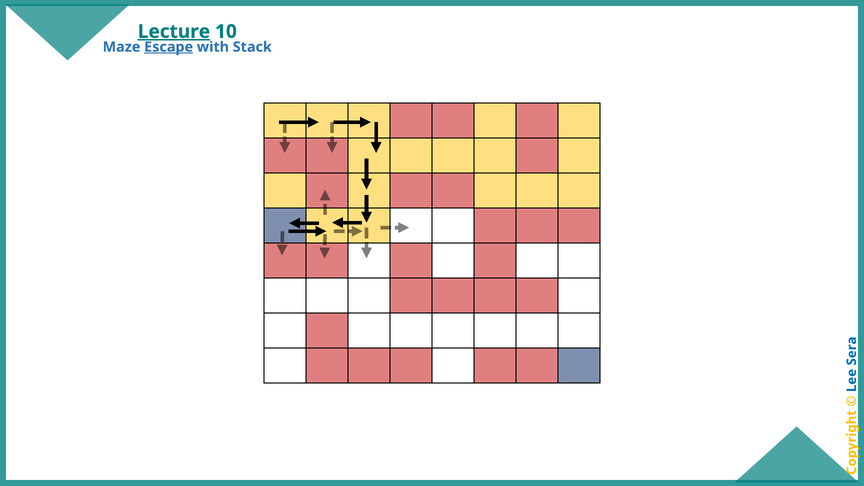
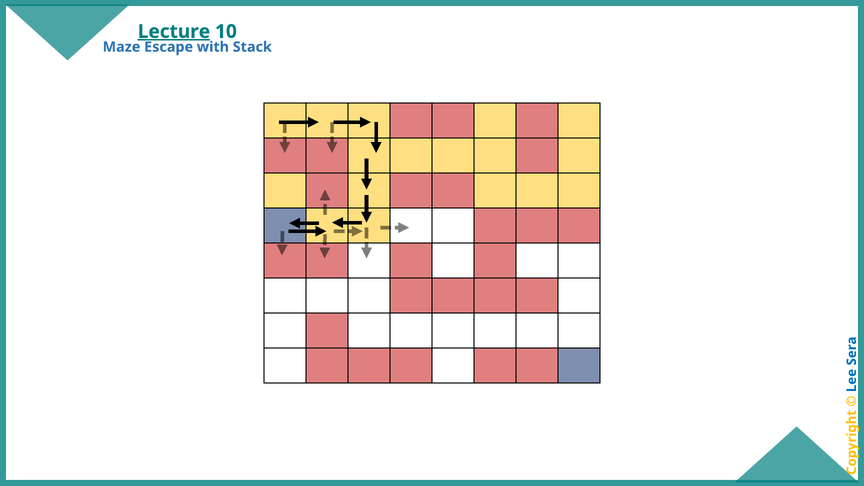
Escape underline: present -> none (169, 47)
